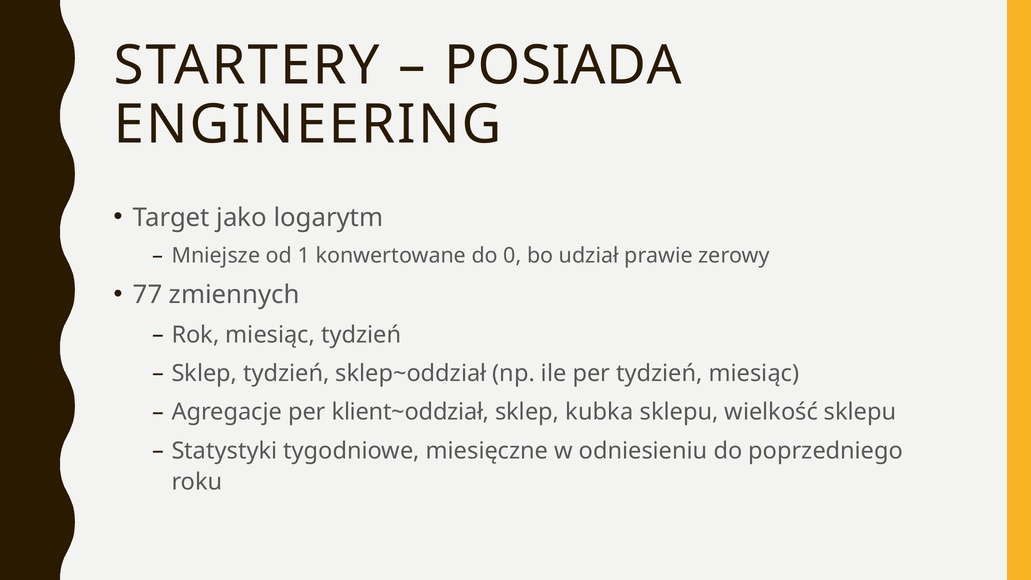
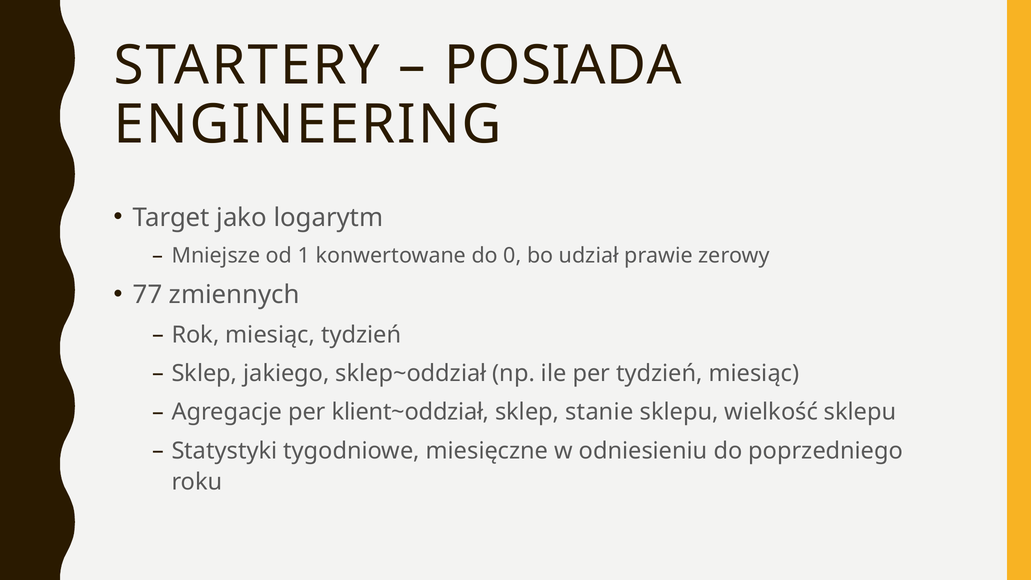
Sklep tydzień: tydzień -> jakiego (286, 373)
kubka: kubka -> stanie (599, 412)
